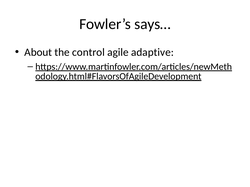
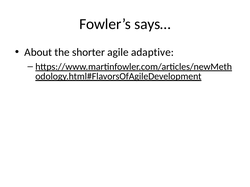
control: control -> shorter (89, 52)
